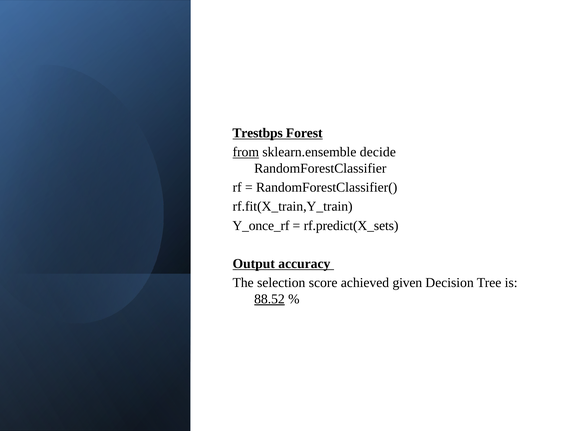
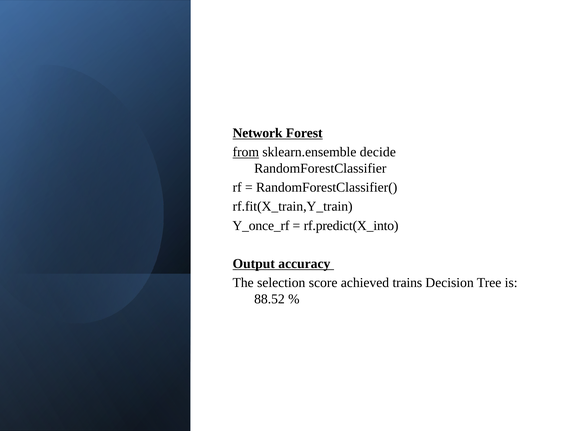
Trestbps: Trestbps -> Network (258, 133)
rf.predict(X_sets: rf.predict(X_sets -> rf.predict(X_into (351, 226)
given: given -> trains (407, 283)
88.52 underline: present -> none (269, 299)
